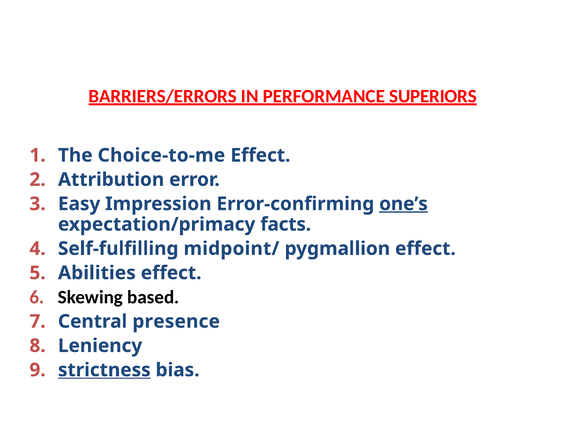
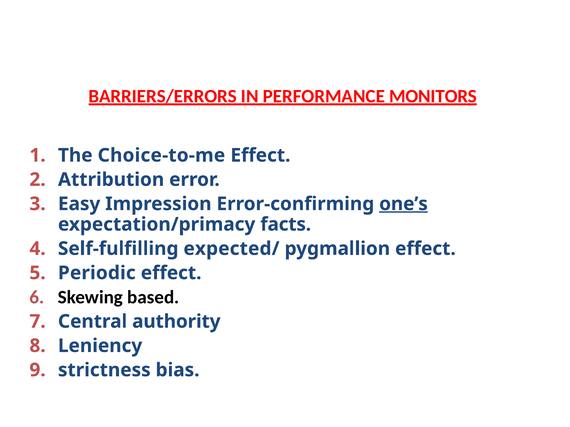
SUPERIORS: SUPERIORS -> MONITORS (433, 96)
midpoint/: midpoint/ -> expected/ (231, 249)
Abilities: Abilities -> Periodic (97, 273)
presence: presence -> authority (176, 322)
strictness underline: present -> none (104, 370)
